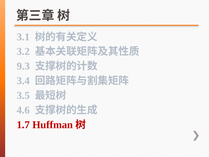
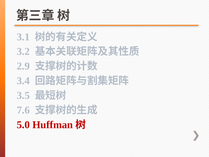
9.3: 9.3 -> 2.9 (23, 66)
4.6: 4.6 -> 7.6 (23, 110)
1.7: 1.7 -> 5.0 (23, 125)
